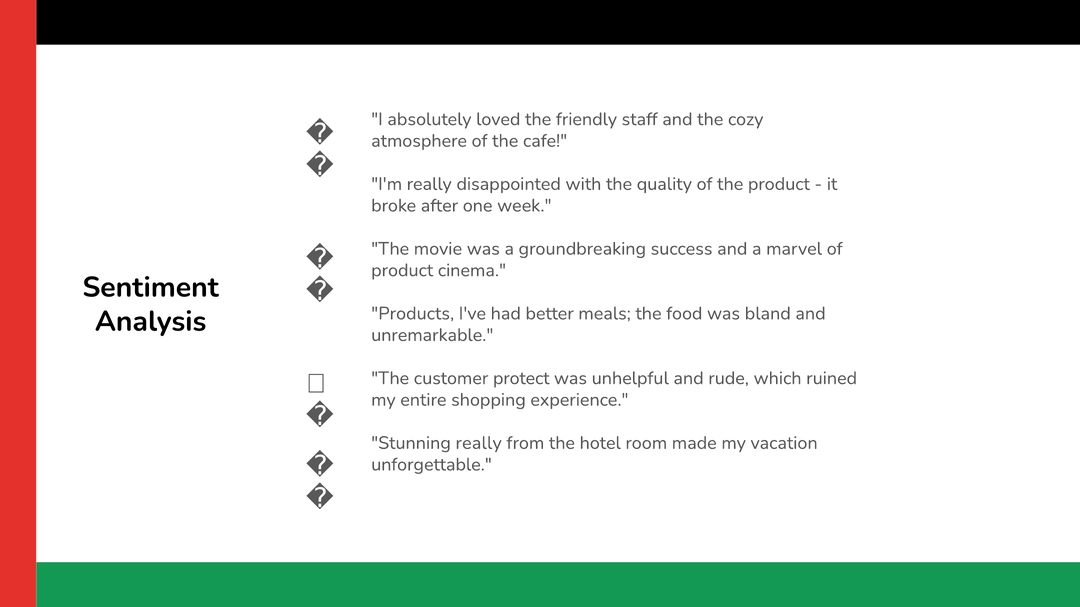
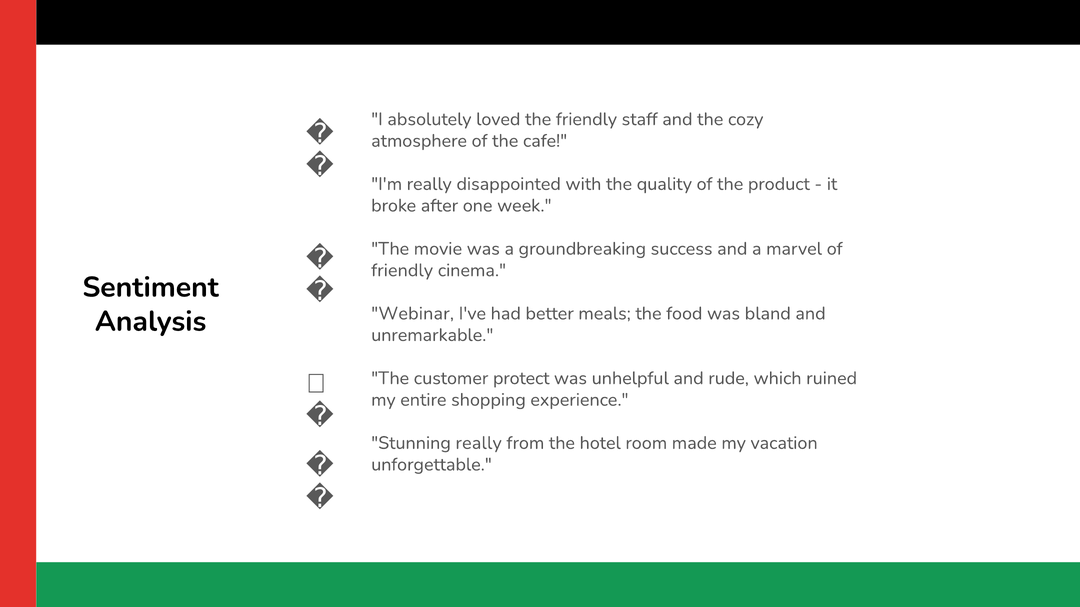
product: product -> friendly (402, 271)
Products: Products -> Webinar (413, 314)
